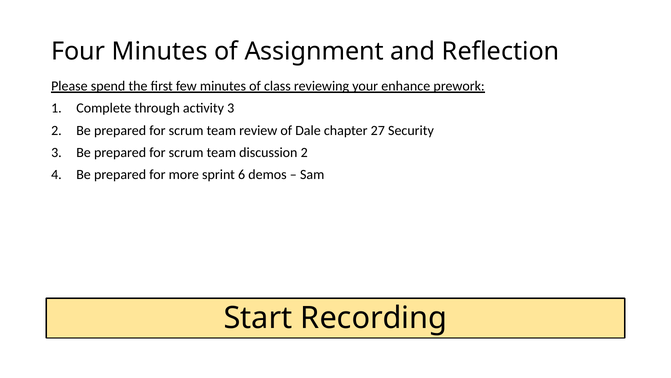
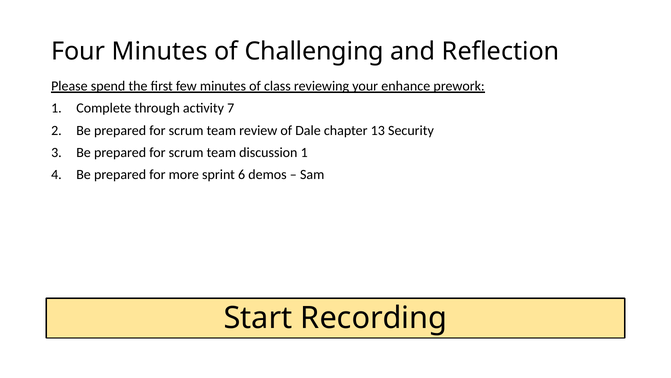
Assignment: Assignment -> Challenging (314, 51)
activity 3: 3 -> 7 (231, 108)
27: 27 -> 13 (378, 130)
discussion 2: 2 -> 1 (304, 152)
